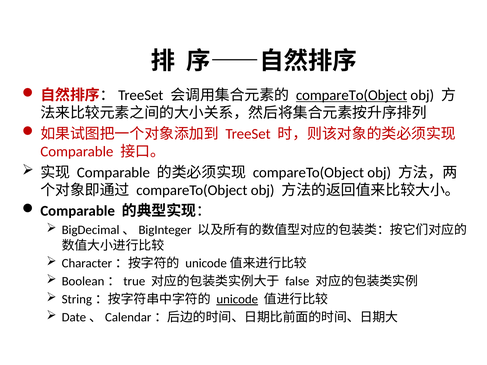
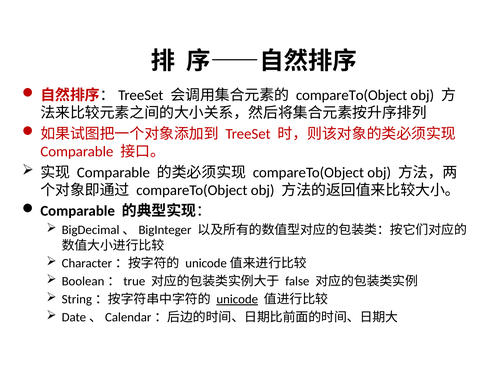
compareTo(Object underline: present -> none (352, 95)
